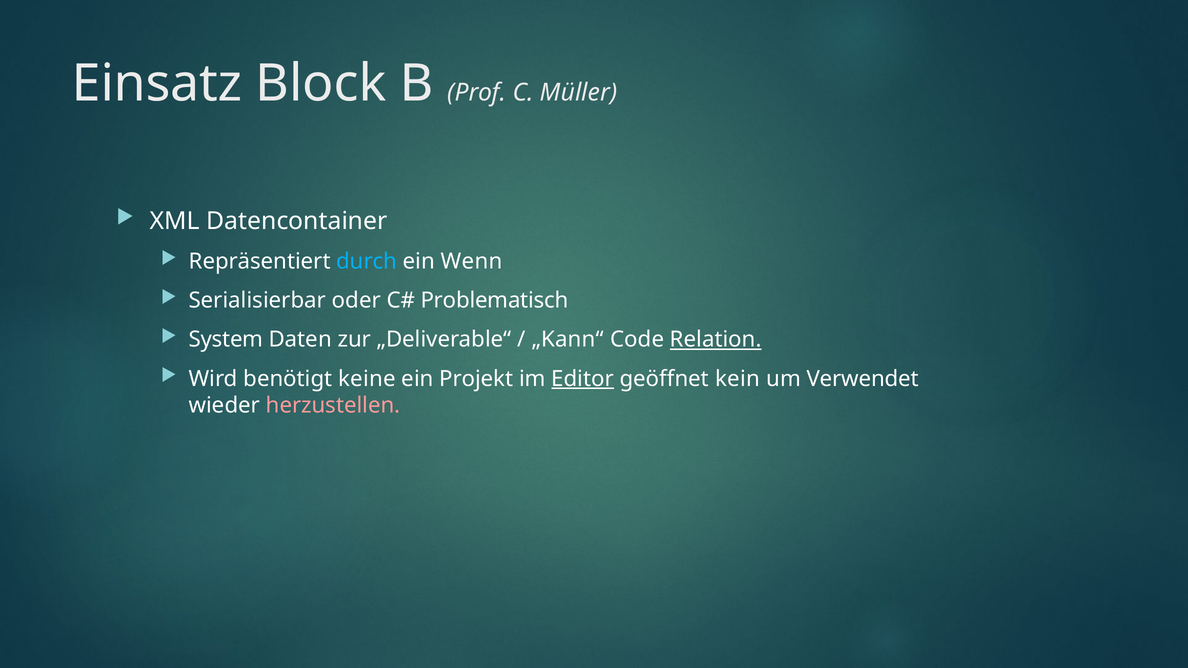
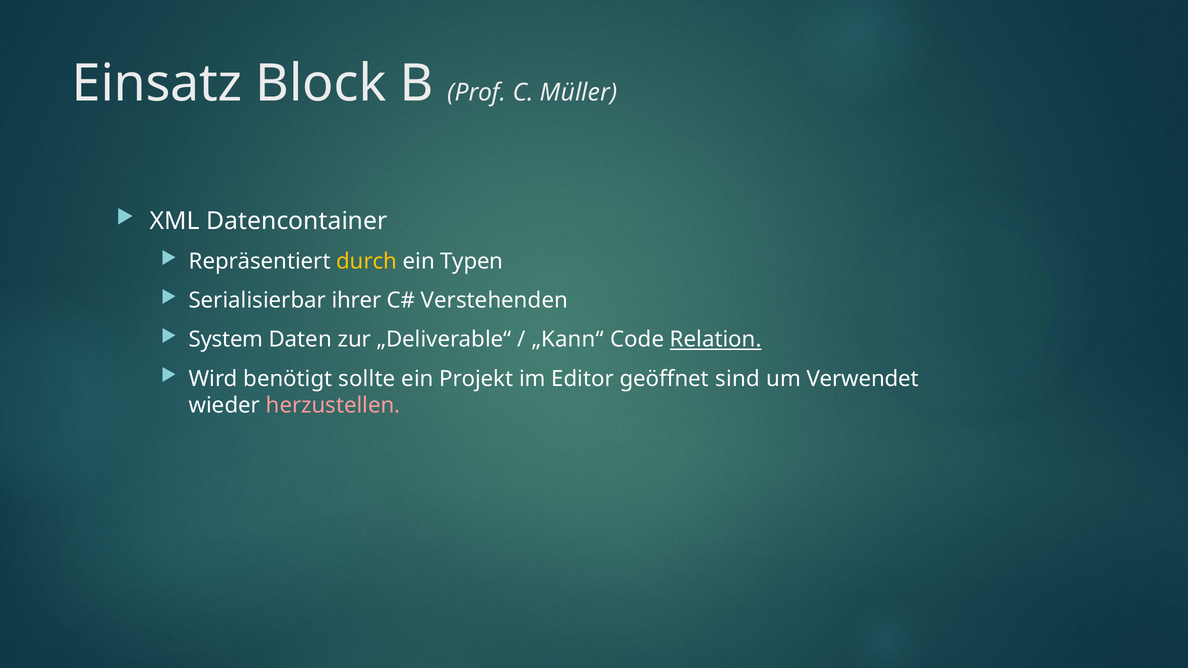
durch colour: light blue -> yellow (367, 262)
Wenn: Wenn -> Typen (472, 262)
oder: oder -> ihrer (356, 301)
Problematisch: Problematisch -> Verstehenden (494, 301)
keine: keine -> sollte (367, 379)
Editor underline: present -> none (583, 379)
kein: kein -> sind (738, 379)
